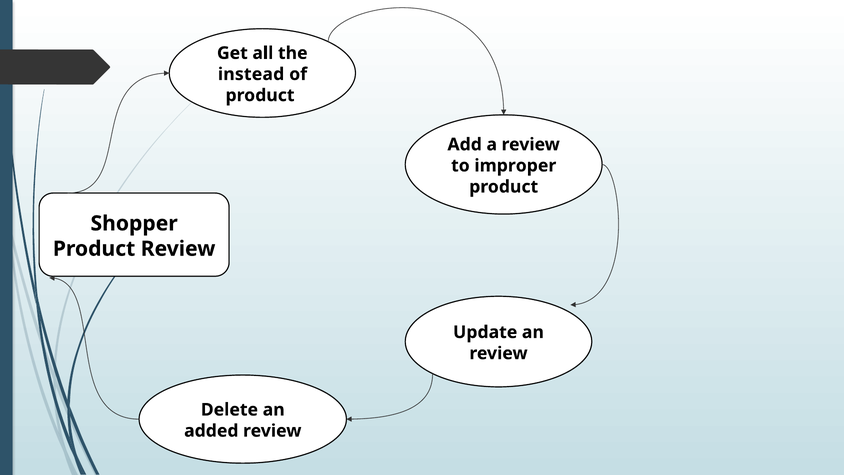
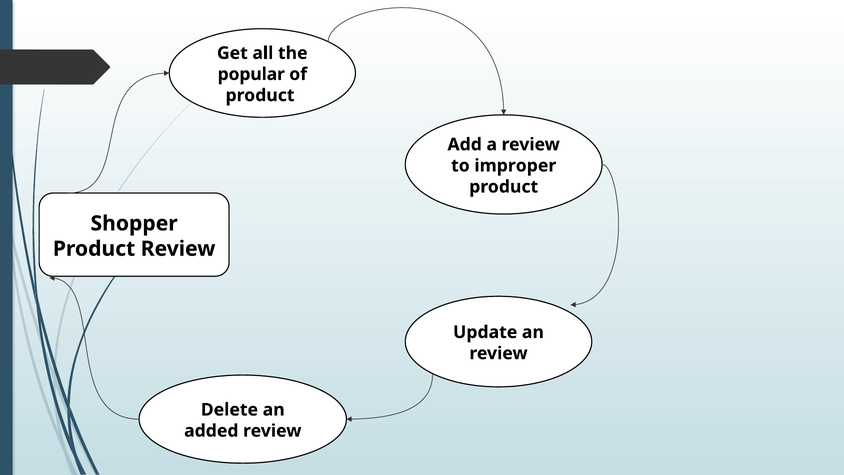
instead: instead -> popular (251, 74)
